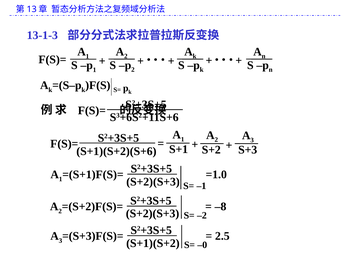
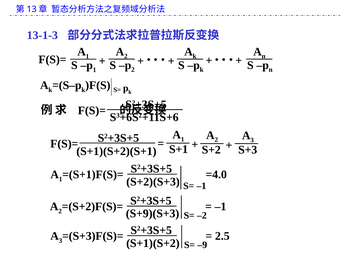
S+1)(S+2)(S+6: S+1)(S+2)(S+6 -> S+1)(S+2)(S+1 (116, 151)
=1.0: =1.0 -> =4.0 (216, 175)
–8: –8 -> –1 (221, 207)
S+2)(S+3: S+2)(S+3 -> S+9)(S+3 (153, 214)
–0: –0 -> –9 (202, 245)
